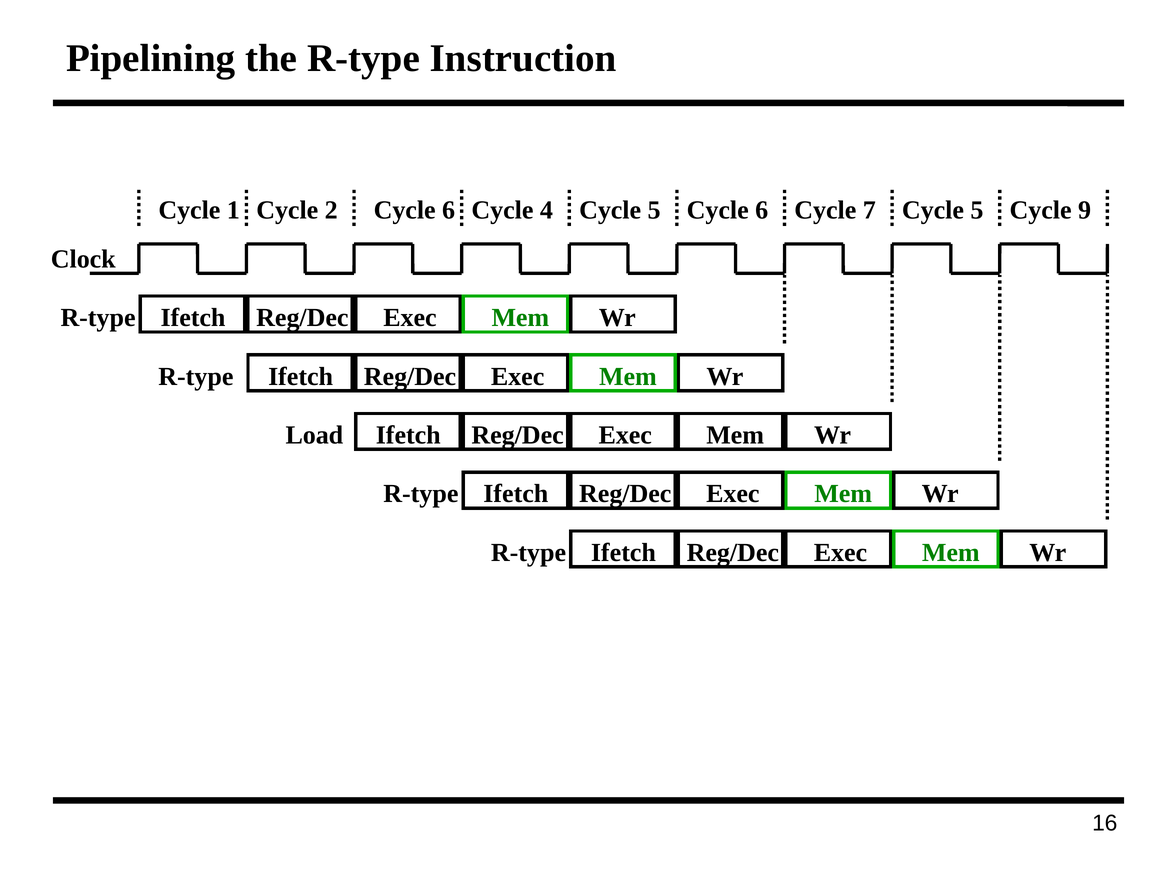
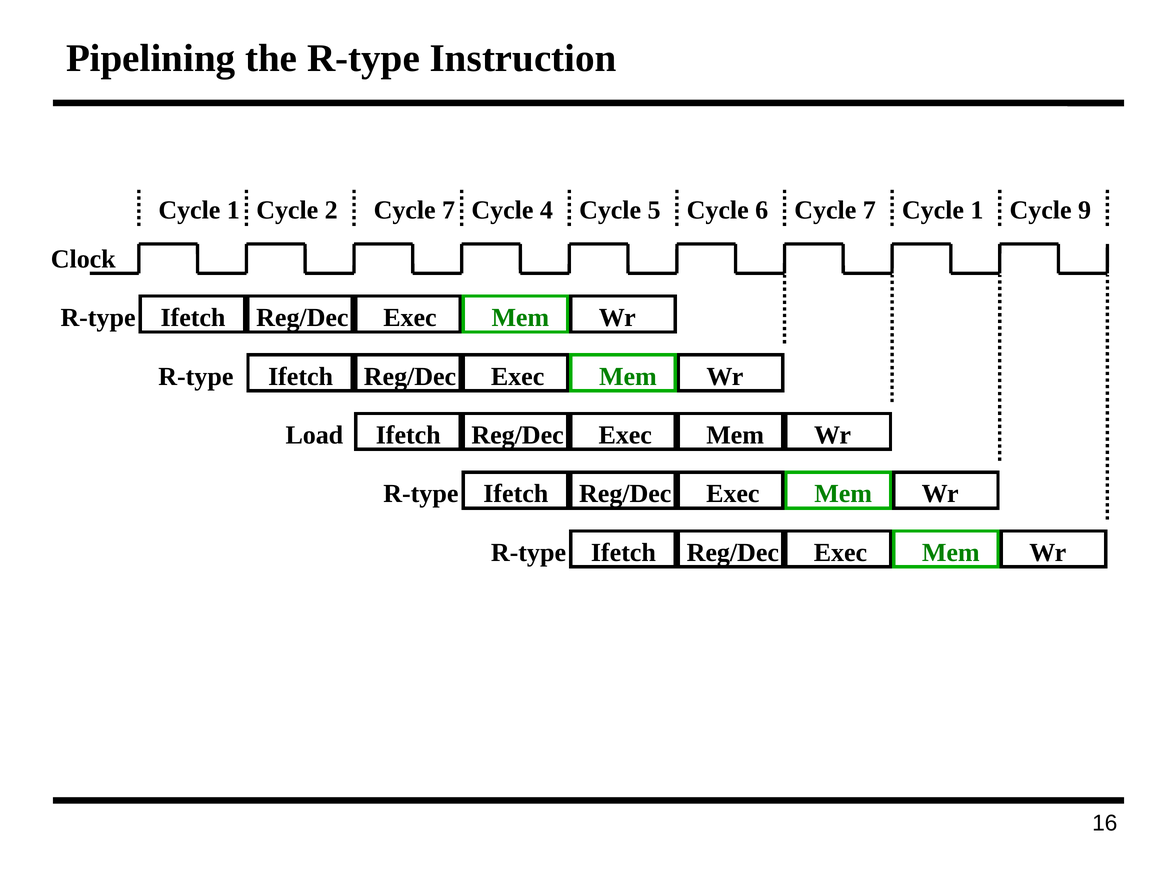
2 Cycle 6: 6 -> 7 (449, 210)
7 Cycle 5: 5 -> 1 (977, 210)
